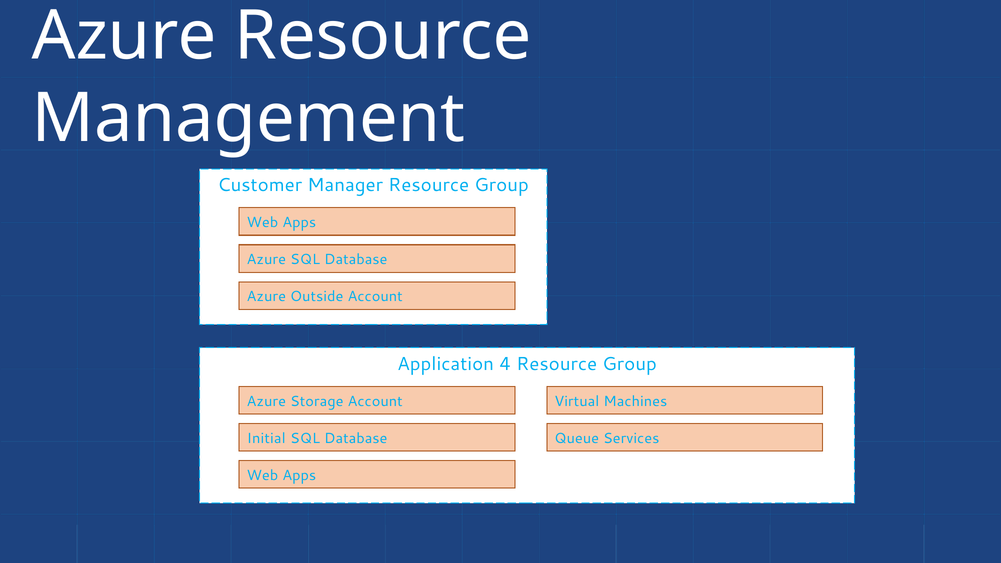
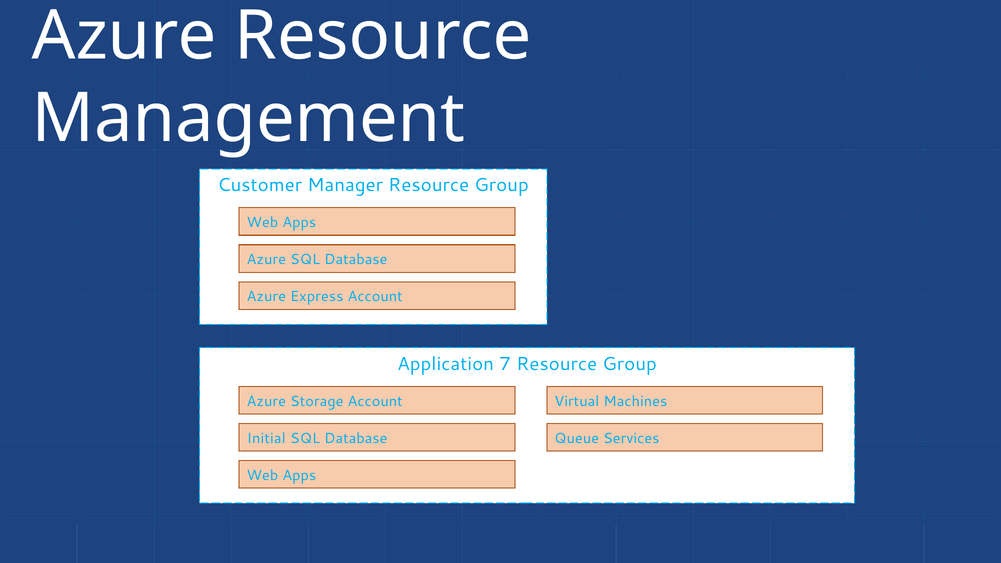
Outside: Outside -> Express (317, 297)
4: 4 -> 7 (505, 364)
